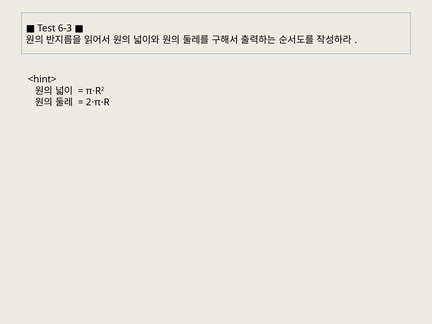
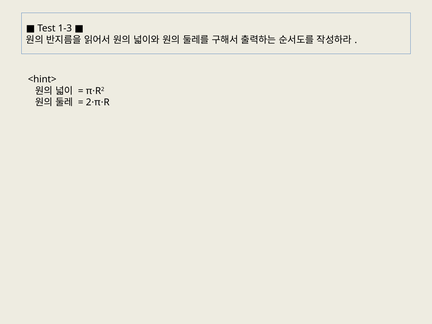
6-3: 6-3 -> 1-3 (65, 28)
